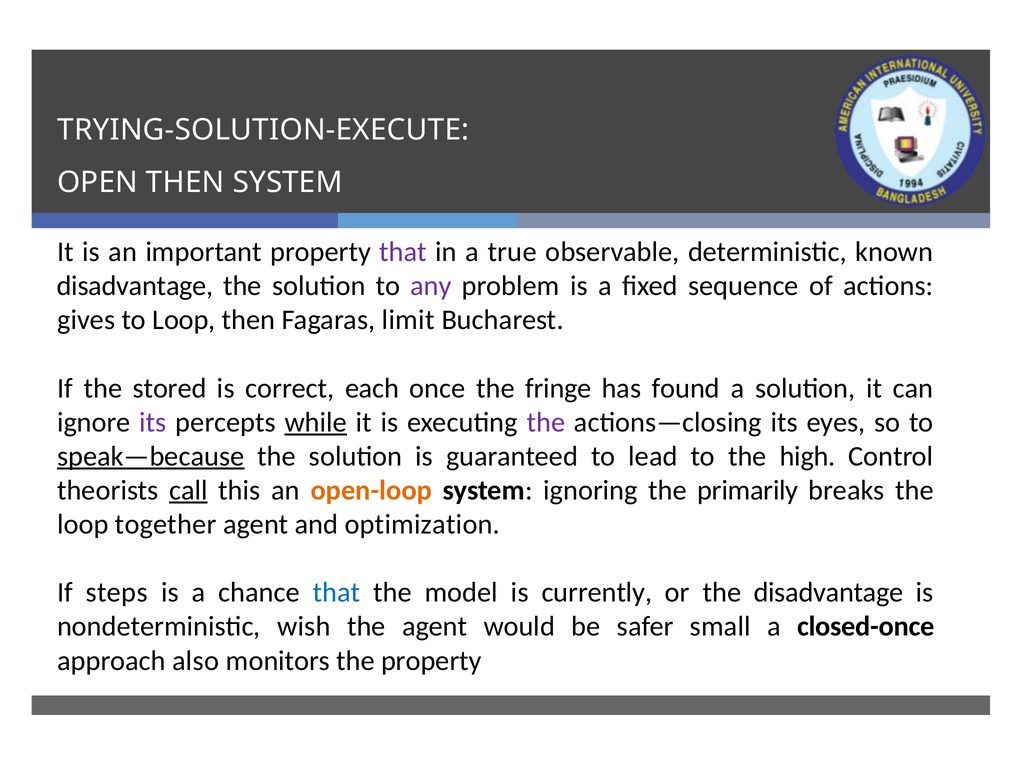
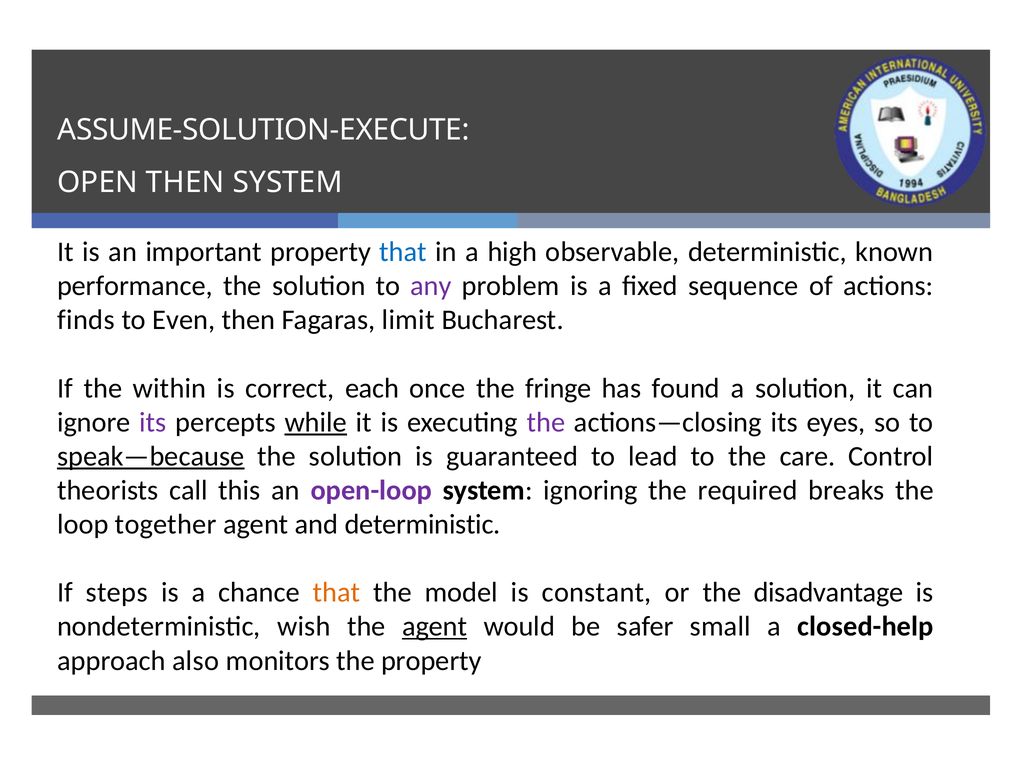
TRYING-SOLUTION-EXECUTE: TRYING-SOLUTION-EXECUTE -> ASSUME-SOLUTION-EXECUTE (264, 130)
that colour: purple -> blue (403, 252)
true: true -> high (512, 252)
disadvantage: disadvantage -> performance (135, 286)
gives: gives -> finds (86, 320)
to Loop: Loop -> Even (184, 320)
stored: stored -> within (170, 388)
high: high -> care (808, 457)
call underline: present -> none (188, 491)
open-loop colour: orange -> purple (371, 491)
primarily: primarily -> required (748, 491)
and optimization: optimization -> deterministic (422, 525)
that colour: blue -> orange (337, 593)
currently: currently -> constant (597, 593)
agent underline: none -> present (435, 627)
closed-once: closed-once -> closed-help (866, 627)
